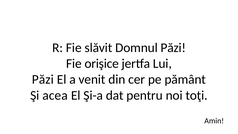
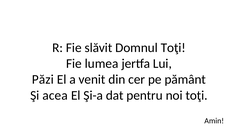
Domnul Păzi: Păzi -> Toţi (173, 48)
orişice: orişice -> lumea (102, 64)
